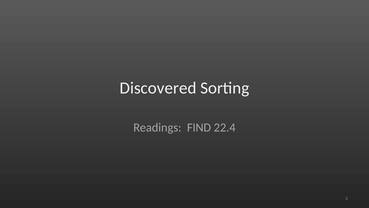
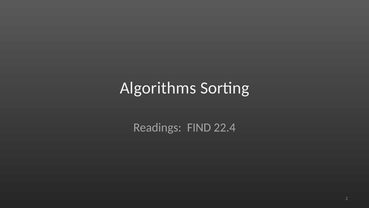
Discovered: Discovered -> Algorithms (158, 88)
